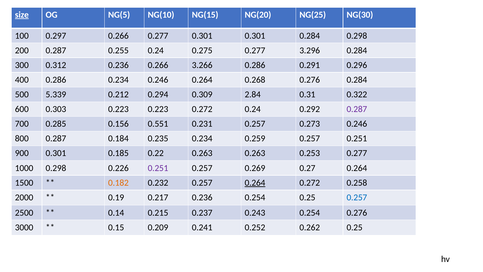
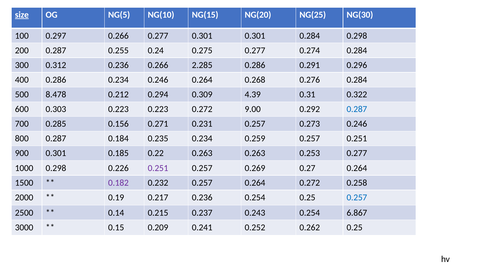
3.296: 3.296 -> 0.274 (310, 50)
3.266: 3.266 -> 2.285 (202, 65)
5.339: 5.339 -> 8.478 (56, 94)
2.84: 2.84 -> 4.39 (253, 94)
0.272 0.24: 0.24 -> 9.00 (253, 109)
0.287 colour: purple -> blue (357, 109)
0.551: 0.551 -> 0.271 (158, 124)
0.182 colour: orange -> purple (118, 183)
0.264 underline: present -> none (255, 183)
0.254 0.276: 0.276 -> 6.867 (357, 212)
